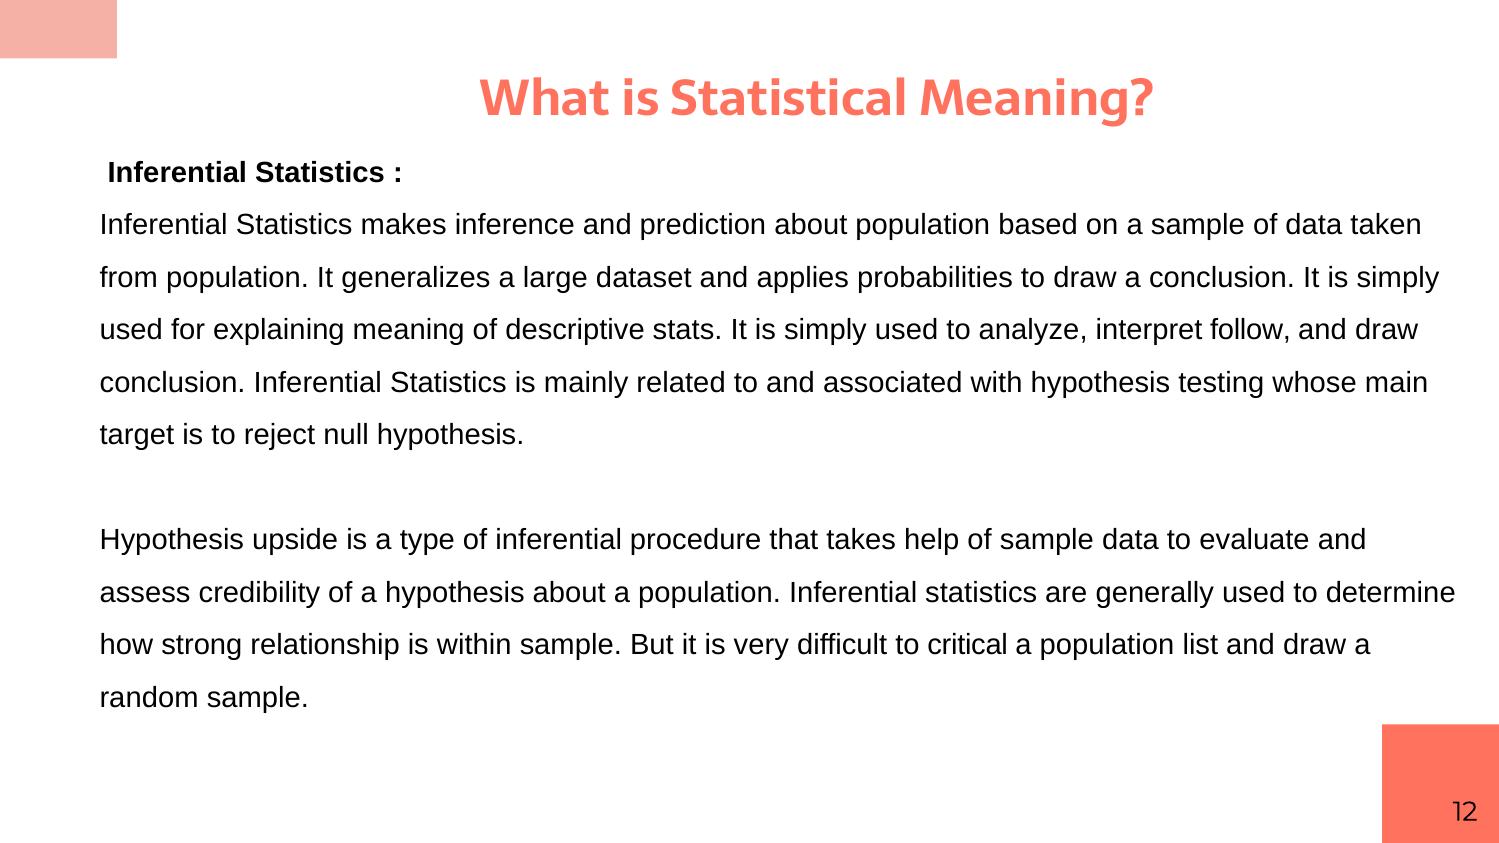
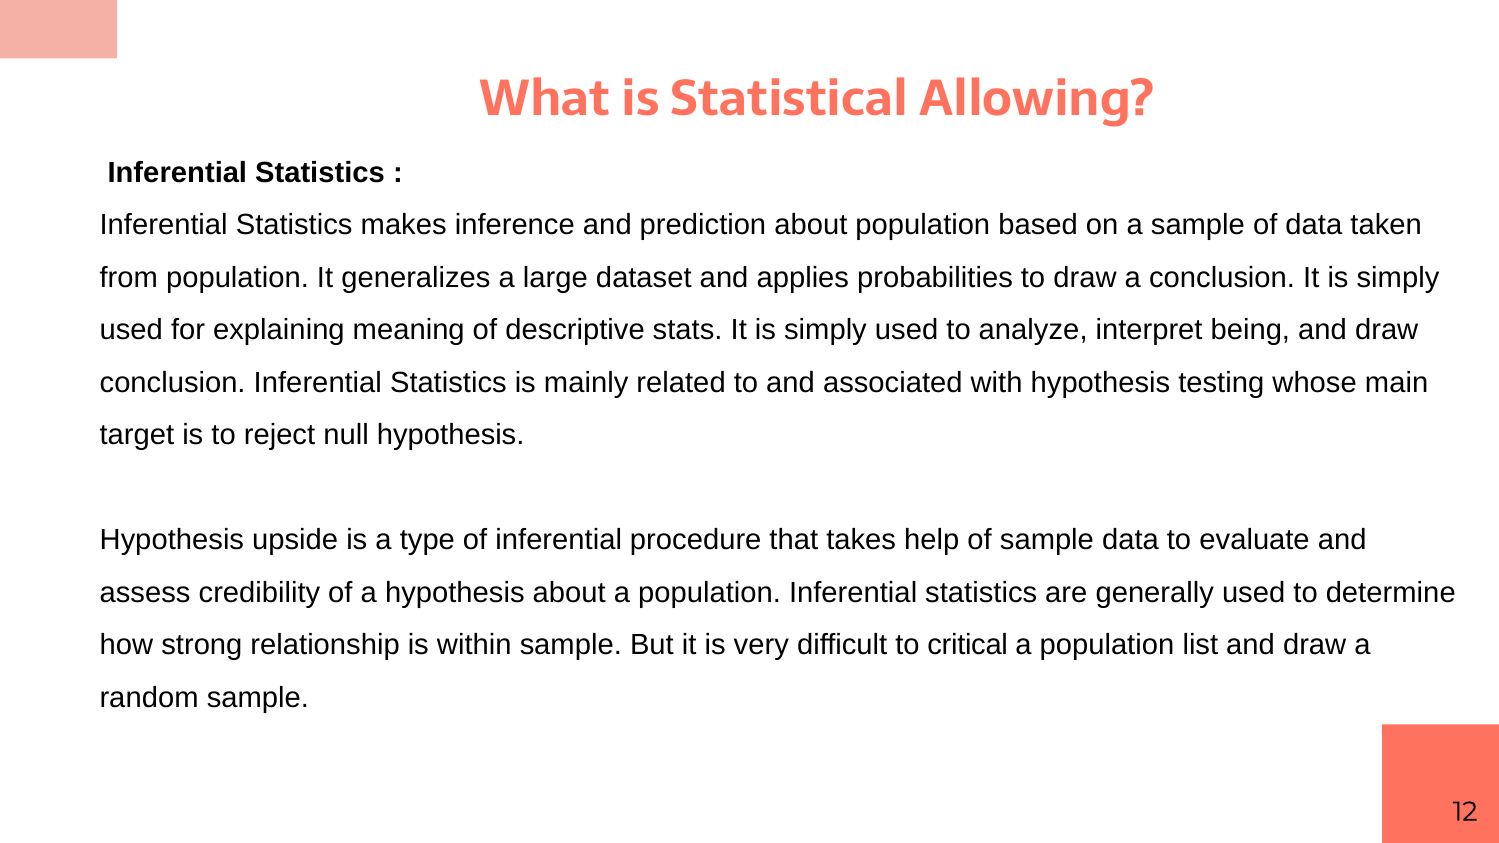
Statistical Meaning: Meaning -> Allowing (1036, 99)
follow: follow -> being (1250, 330)
